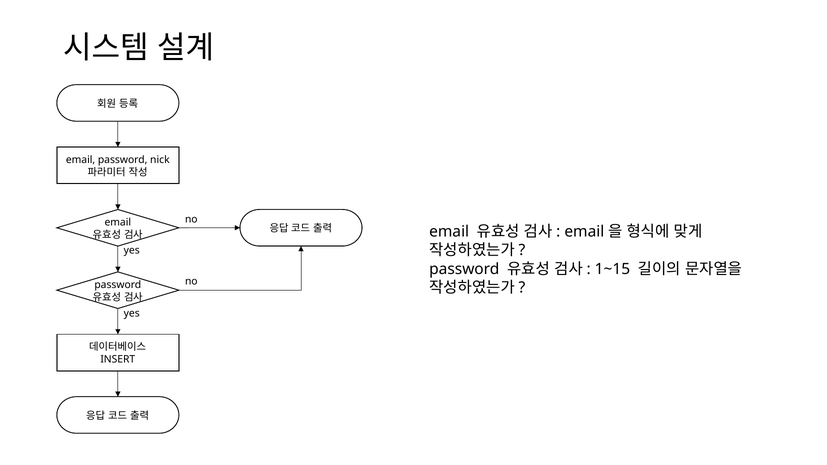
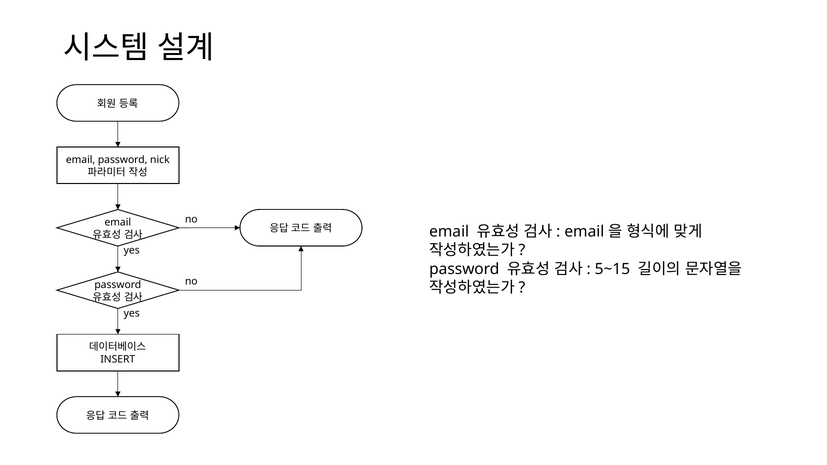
1~15: 1~15 -> 5~15 (612, 269)
